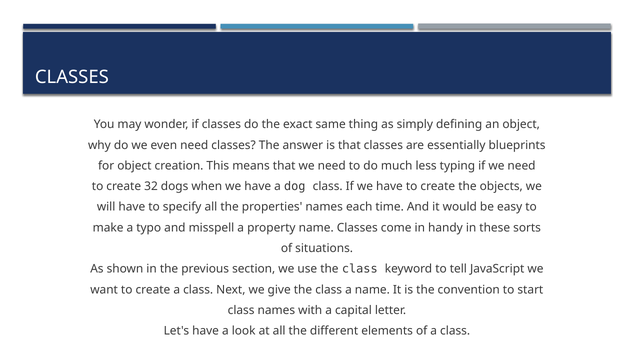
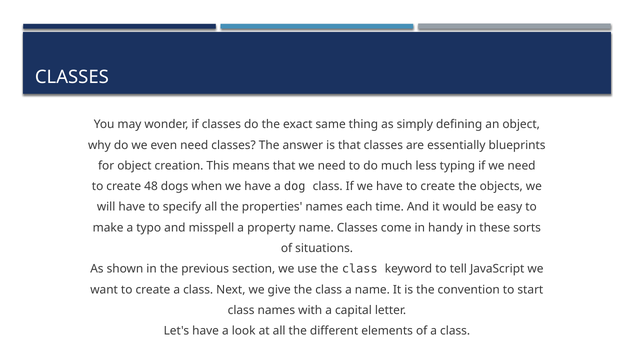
32: 32 -> 48 (151, 186)
